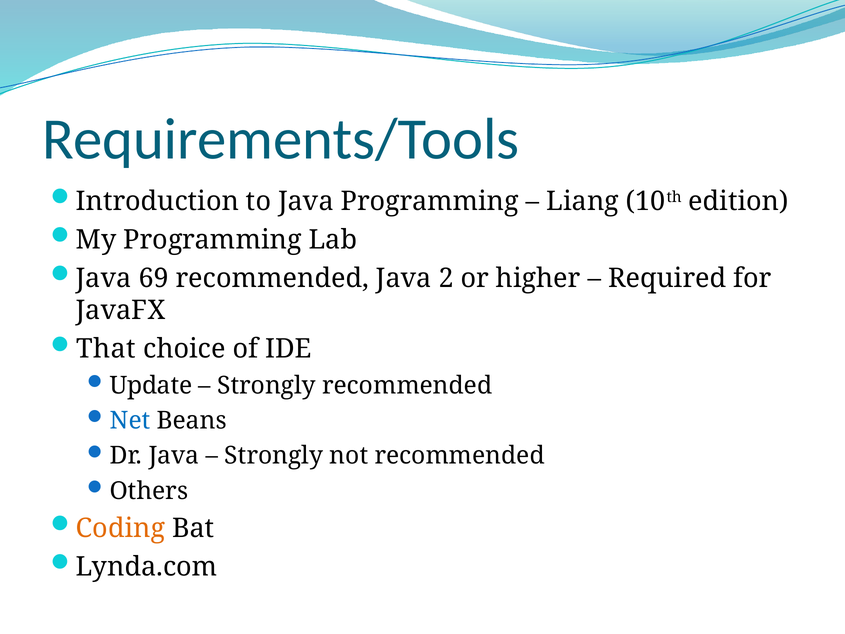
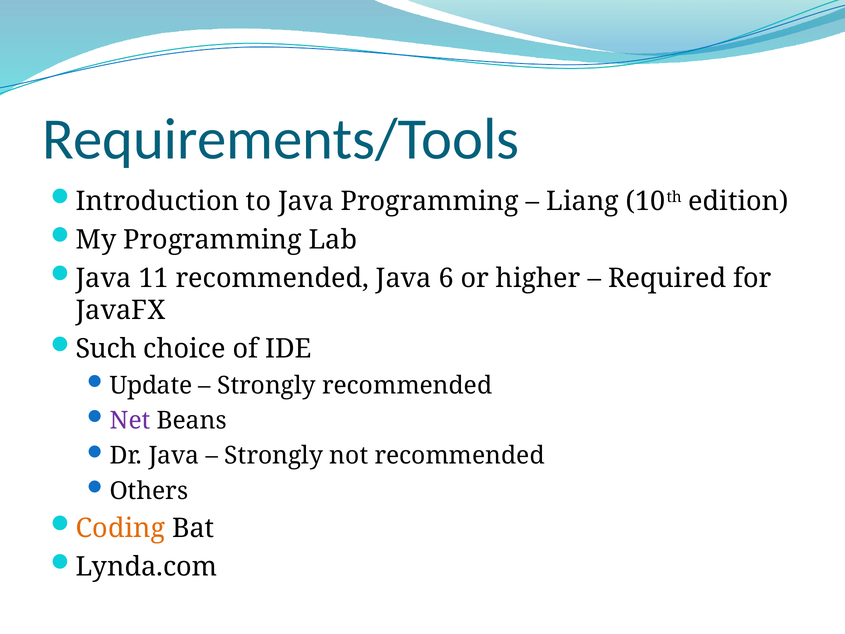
69: 69 -> 11 (154, 278)
2: 2 -> 6 (446, 278)
That: That -> Such (106, 349)
Net colour: blue -> purple (130, 420)
